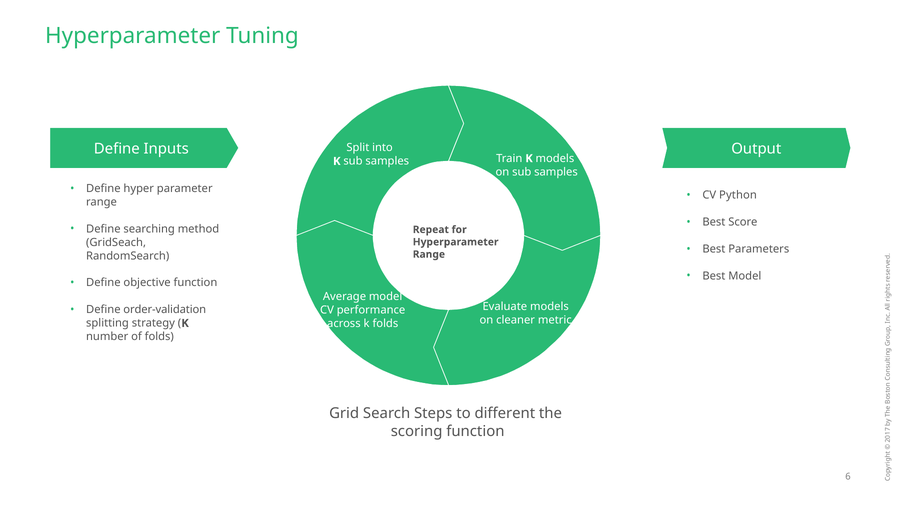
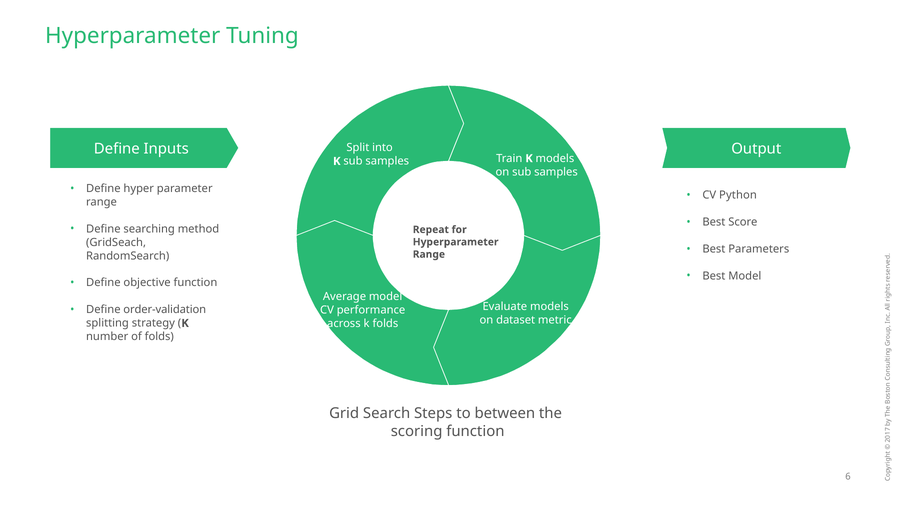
cleaner: cleaner -> dataset (516, 320)
different: different -> between (505, 413)
